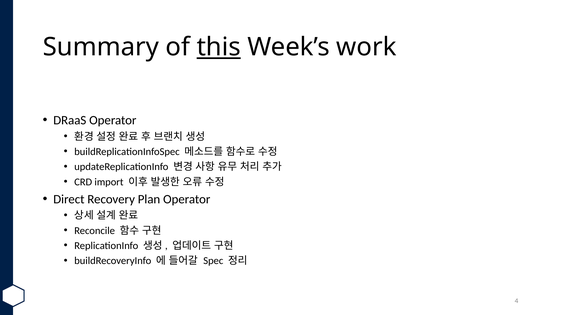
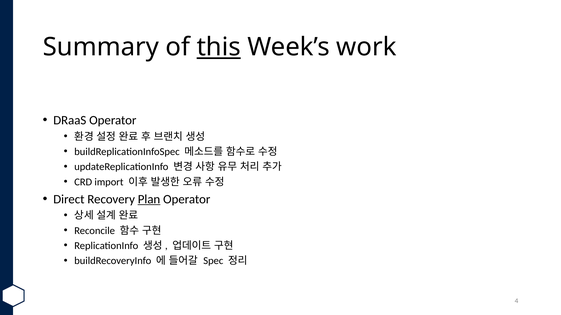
Plan underline: none -> present (149, 200)
